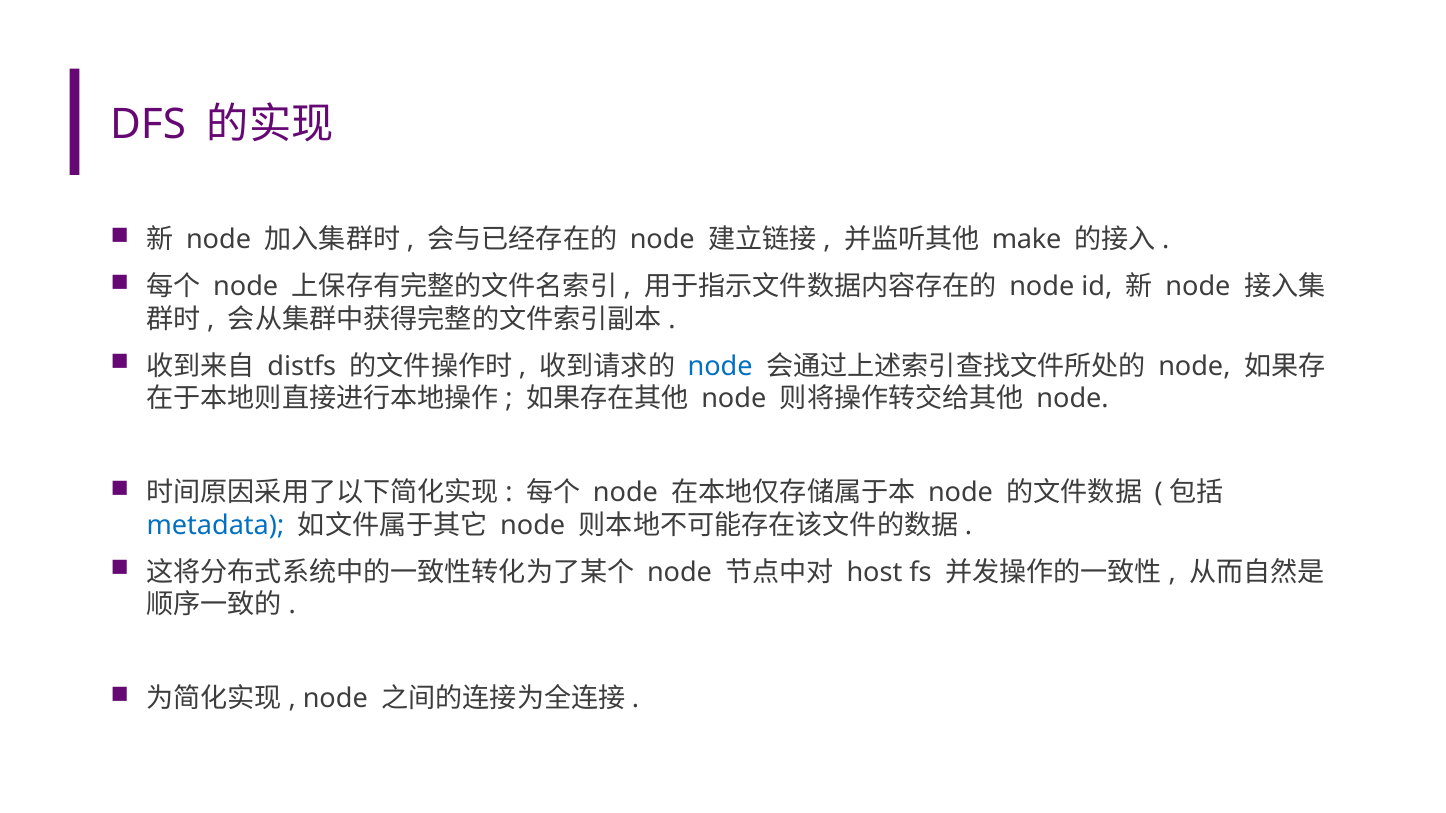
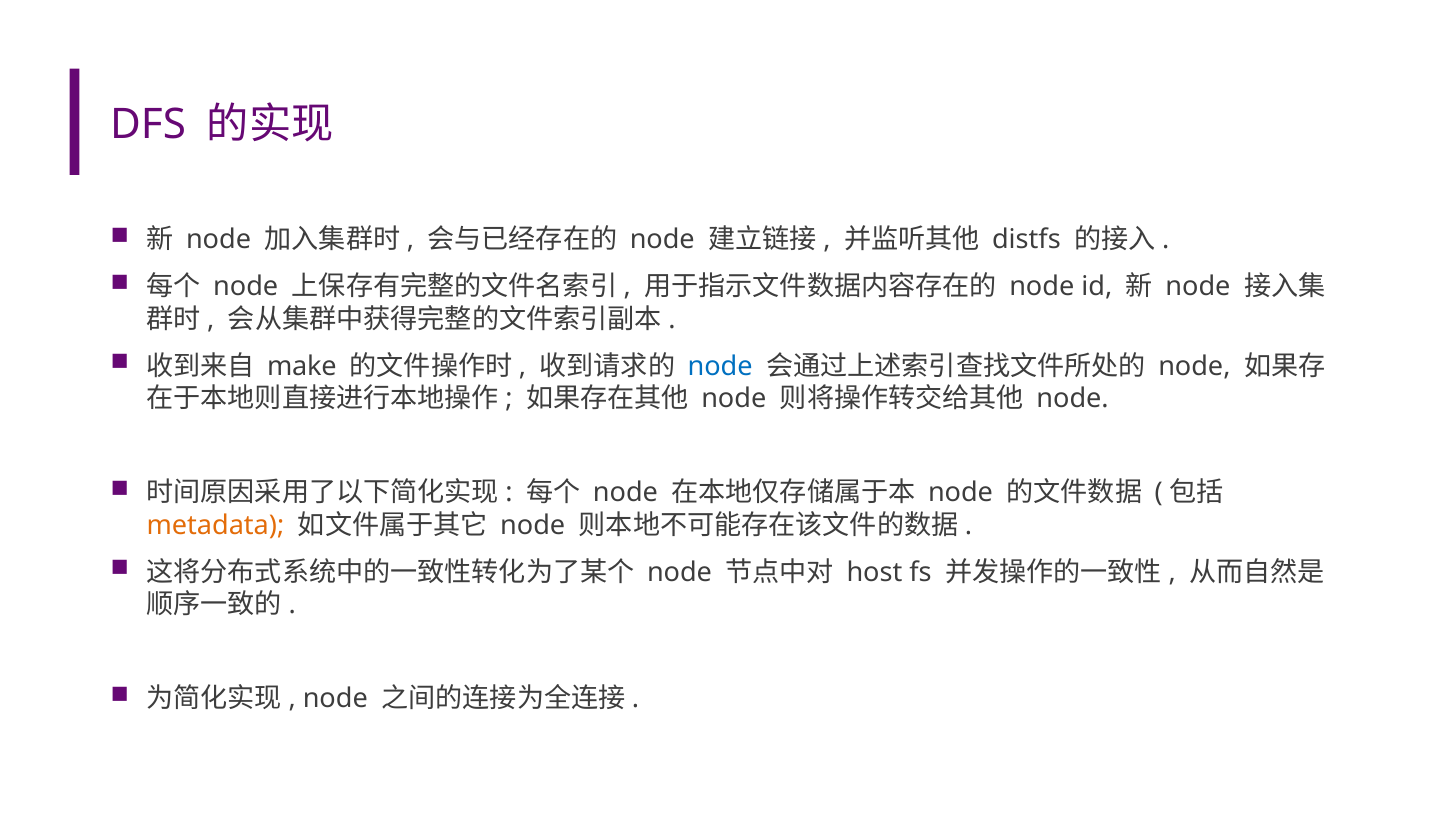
make: make -> distfs (1026, 240)
distfs: distfs -> make (302, 367)
metadata colour: blue -> orange (215, 526)
